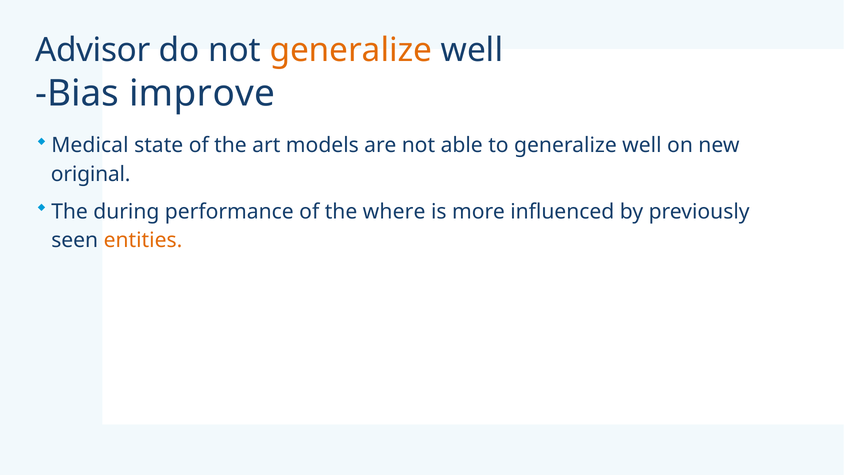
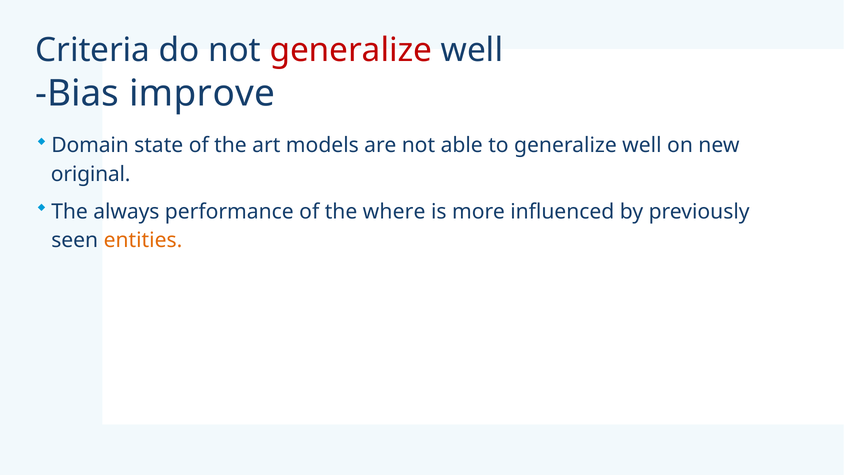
Advisor: Advisor -> Criteria (93, 50)
generalize colour: orange -> red (351, 50)
Medical: Medical -> Domain (90, 145)
during: during -> always (126, 212)
